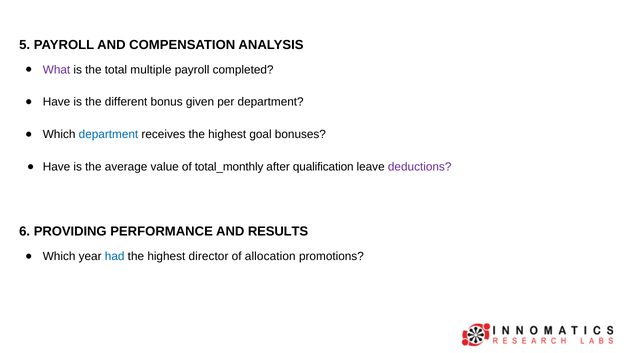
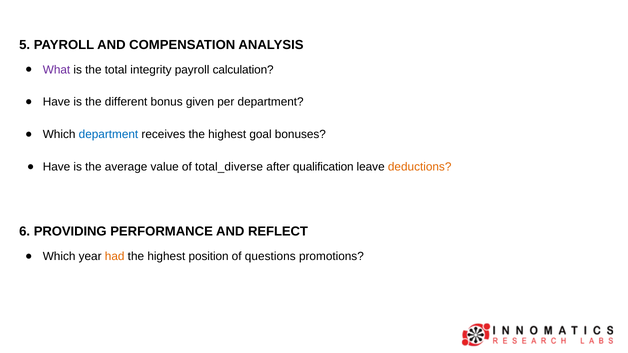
multiple: multiple -> integrity (151, 70)
completed: completed -> calculation (243, 70)
total_monthly: total_monthly -> total_diverse (229, 167)
deductions colour: purple -> orange (420, 167)
RESULTS: RESULTS -> REFLECT (278, 232)
had colour: blue -> orange (115, 256)
director: director -> position (209, 256)
allocation: allocation -> questions (270, 256)
